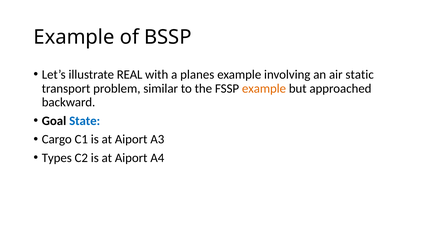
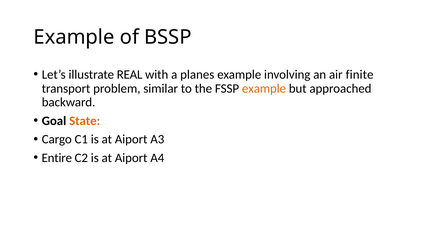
static: static -> finite (360, 74)
State colour: blue -> orange (85, 121)
Types: Types -> Entire (57, 157)
